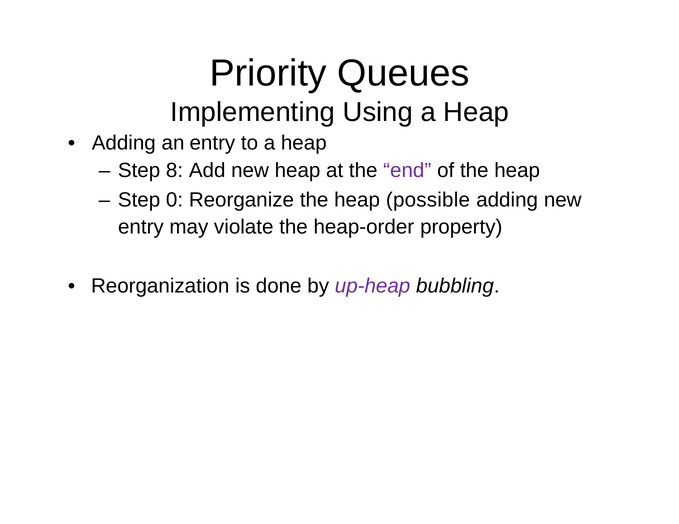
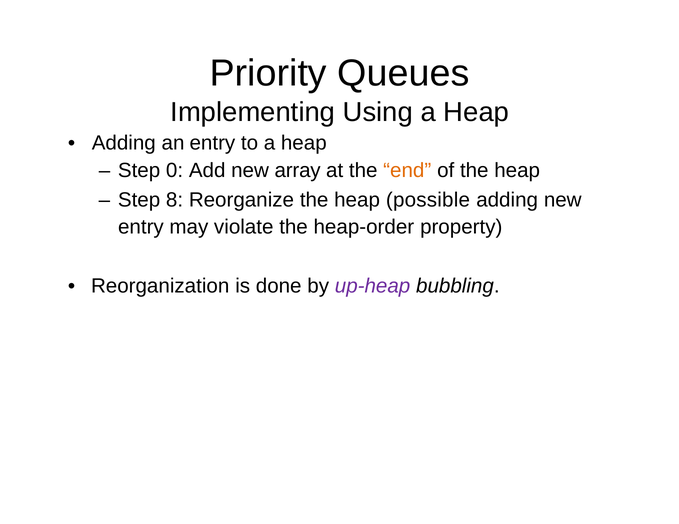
8: 8 -> 0 (175, 171)
new heap: heap -> array (298, 171)
end colour: purple -> orange (407, 171)
0: 0 -> 8 (174, 200)
